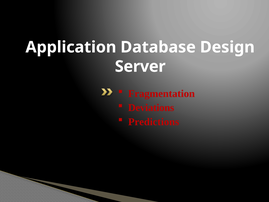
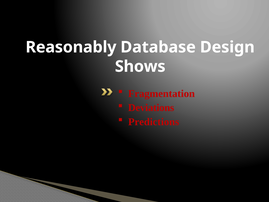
Application: Application -> Reasonably (71, 47)
Server: Server -> Shows (140, 66)
